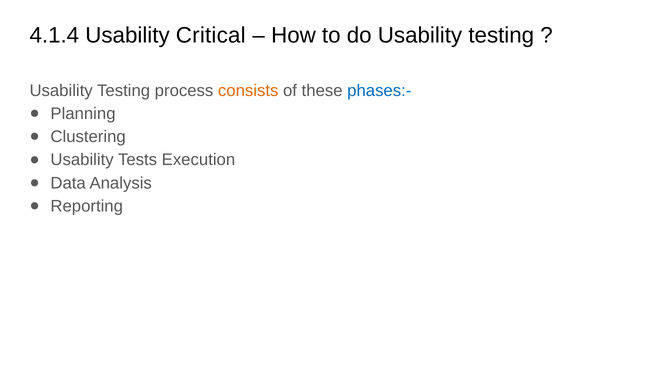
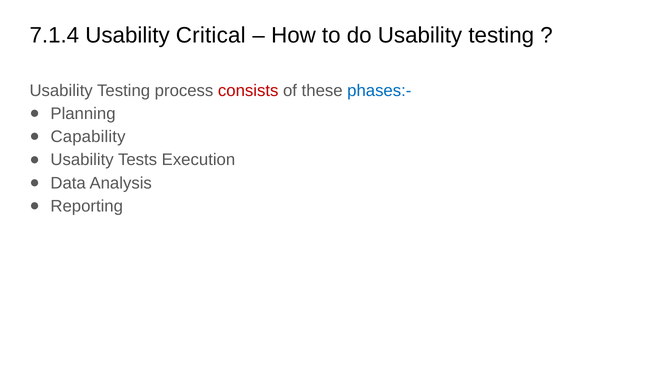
4.1.4: 4.1.4 -> 7.1.4 (54, 35)
consists colour: orange -> red (248, 91)
Clustering: Clustering -> Capability (88, 137)
